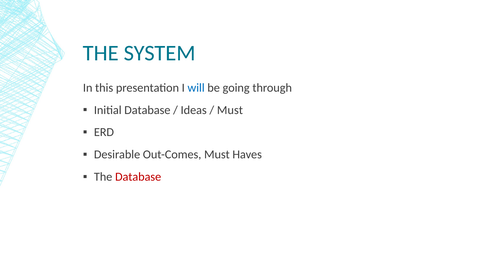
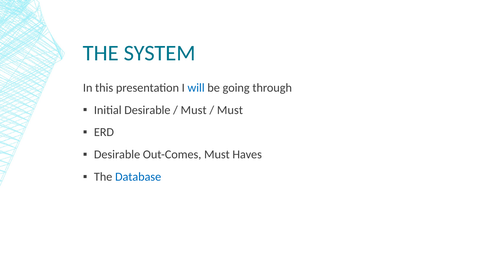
Initial Database: Database -> Desirable (147, 110)
Ideas: Ideas -> Must (194, 110)
Database colour: red -> blue (138, 177)
